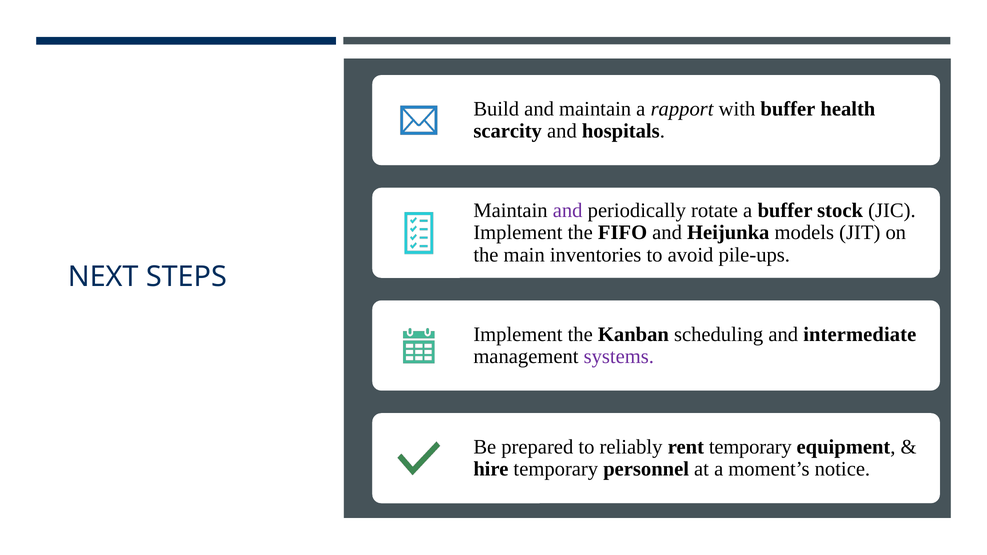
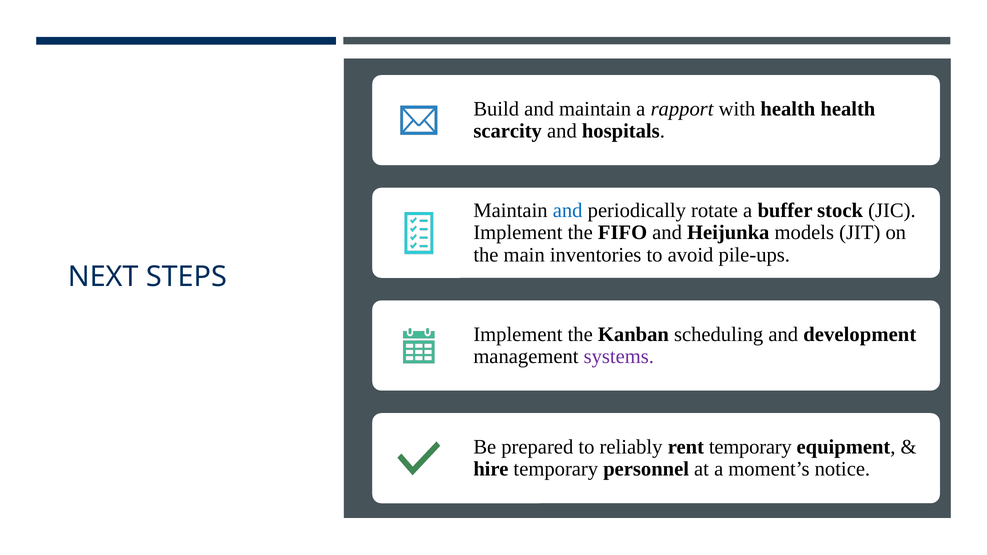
with buffer: buffer -> health (788, 109)
and colour: purple -> blue (568, 211)
intermediate: intermediate -> development (860, 334)
